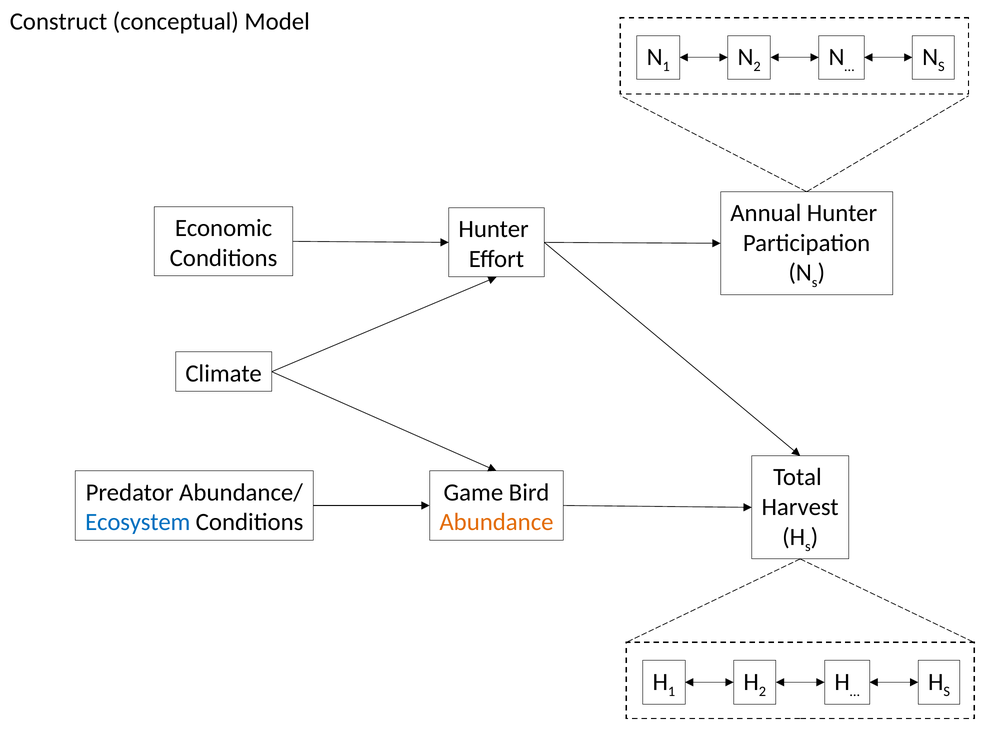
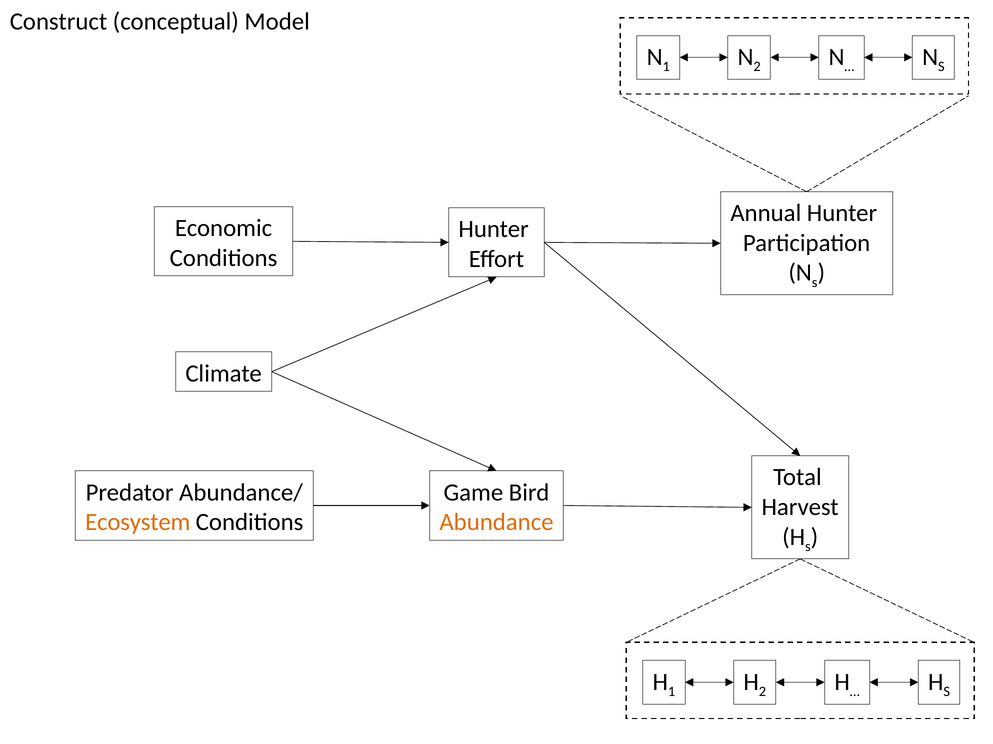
Ecosystem colour: blue -> orange (138, 523)
